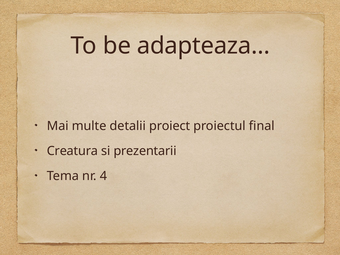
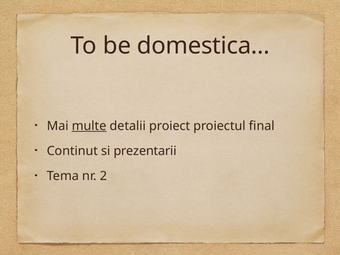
adapteaza…: adapteaza… -> domestica… (203, 46)
multe underline: none -> present (89, 126)
Creatura: Creatura -> Continut (72, 151)
4: 4 -> 2 (103, 176)
